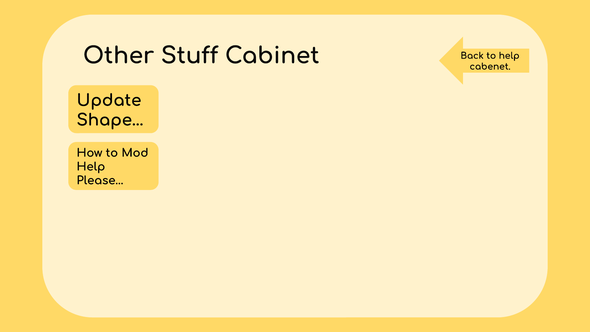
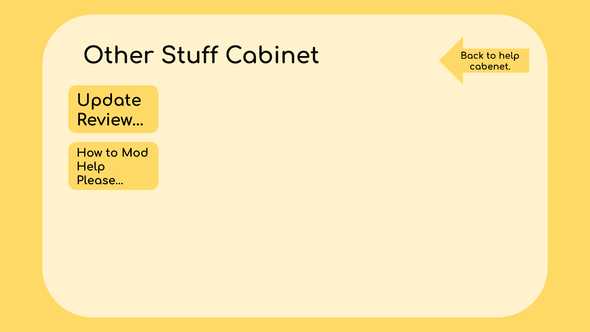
Shape…: Shape… -> Review… (110, 120)
